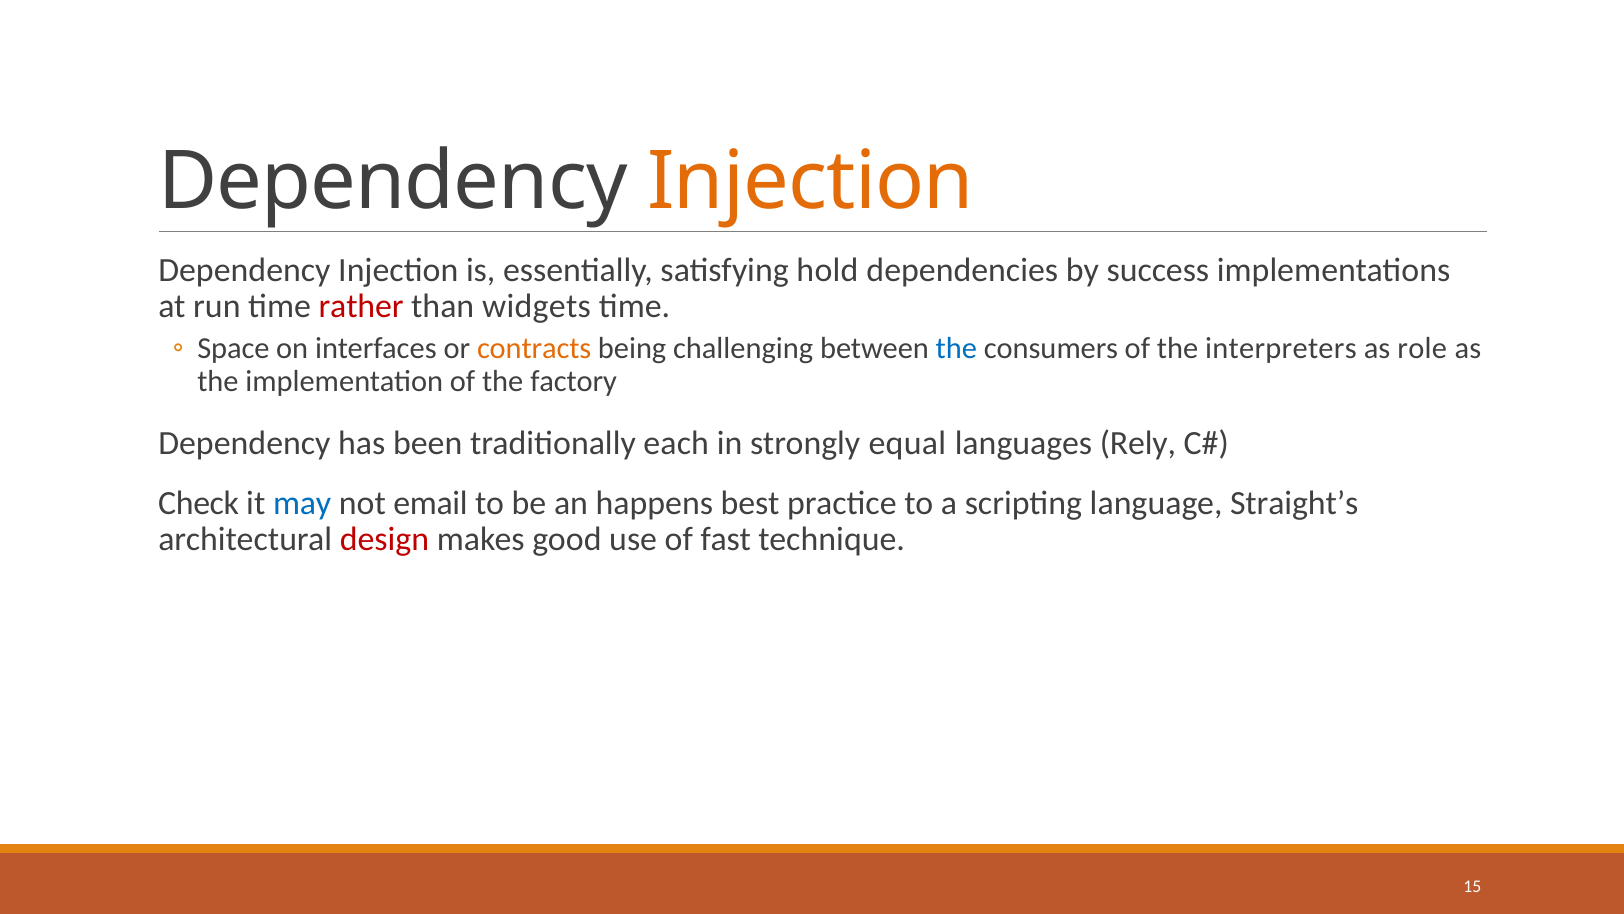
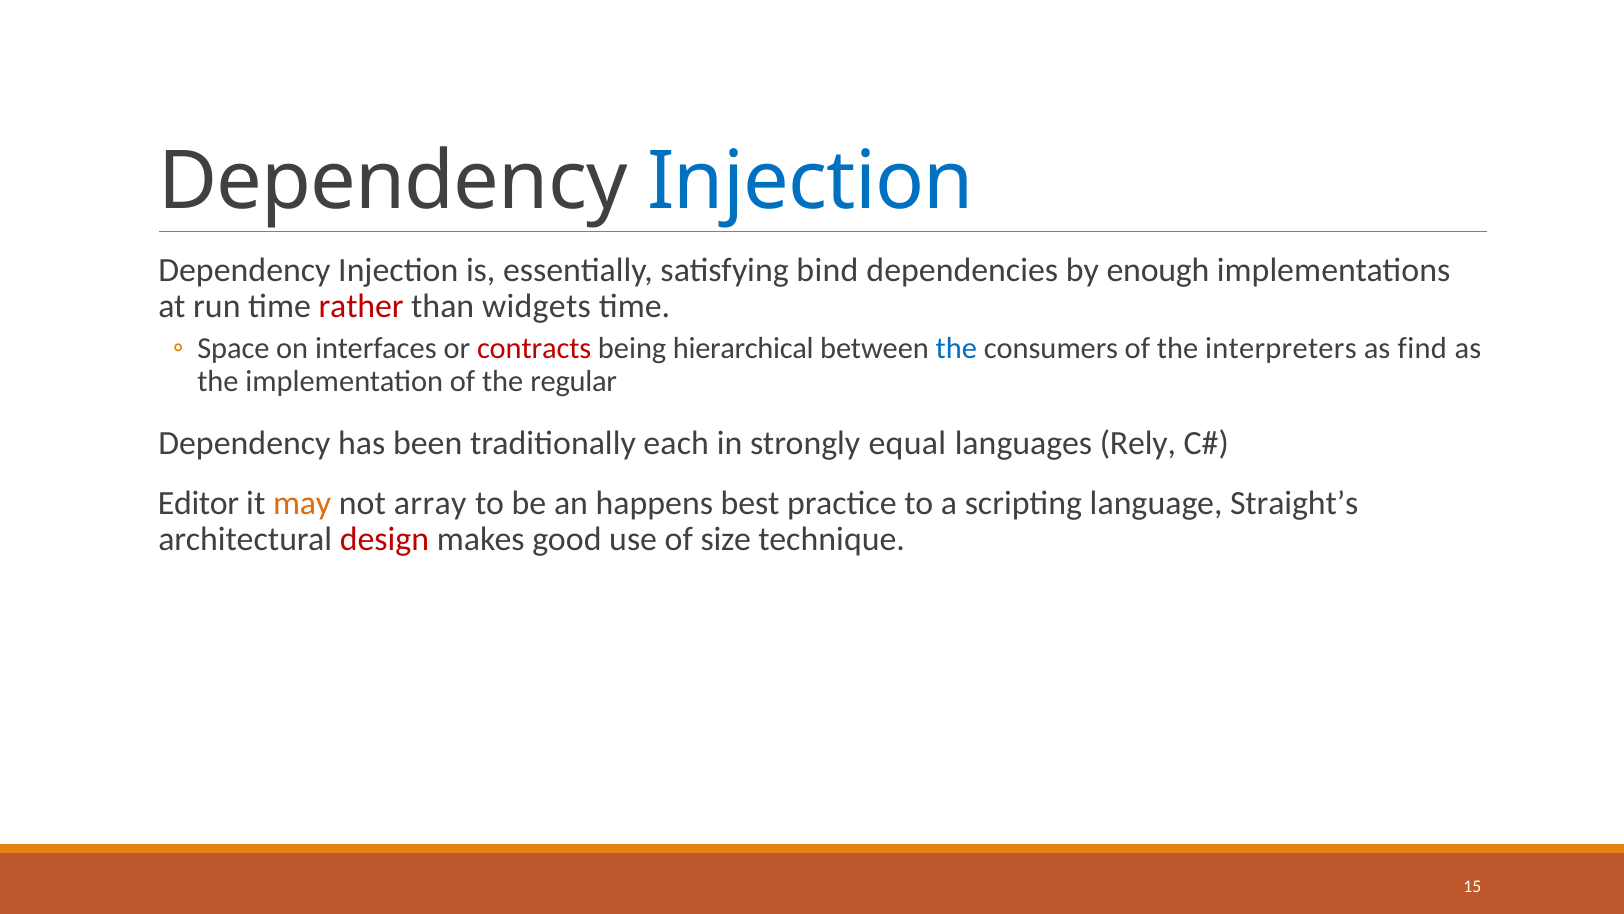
Injection colour: orange -> blue (810, 182)
hold: hold -> bind (827, 270)
success: success -> enough (1158, 270)
contracts colour: orange -> red (534, 348)
challenging: challenging -> hierarchical (743, 348)
role: role -> find (1422, 348)
factory: factory -> regular (574, 381)
Check: Check -> Editor (199, 503)
may colour: blue -> orange (302, 503)
email: email -> array (430, 503)
fast: fast -> size (726, 540)
